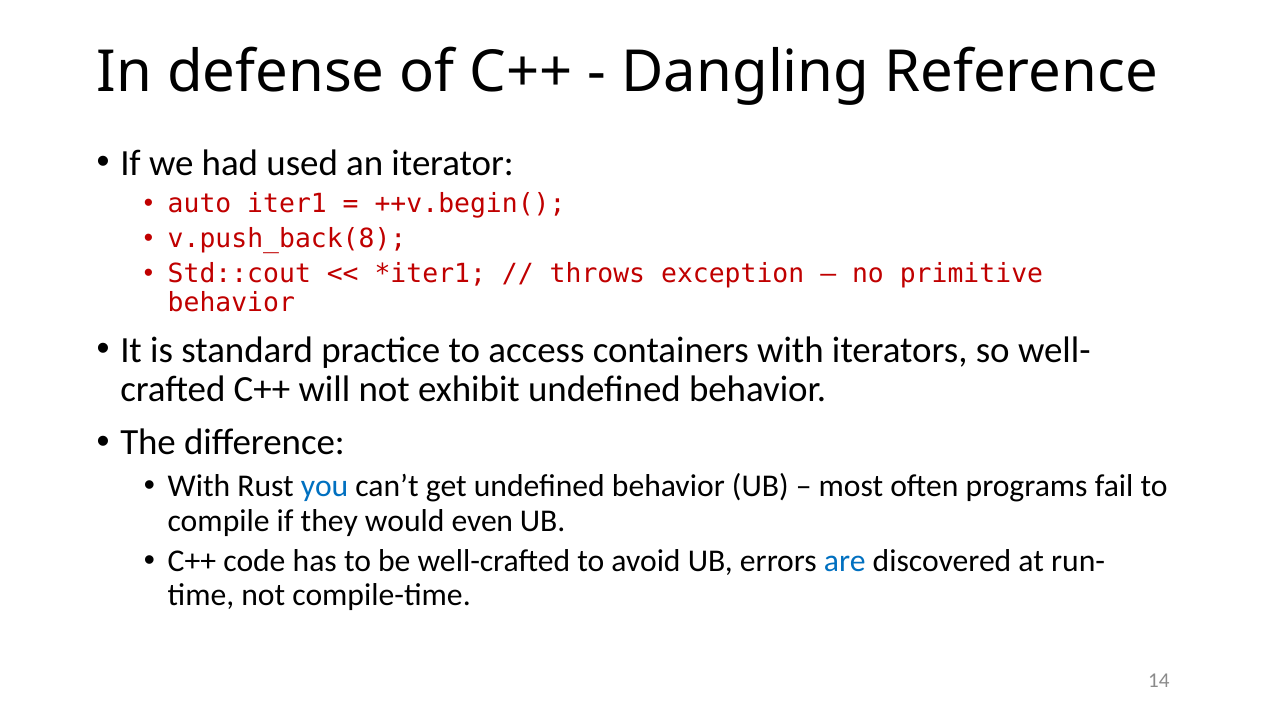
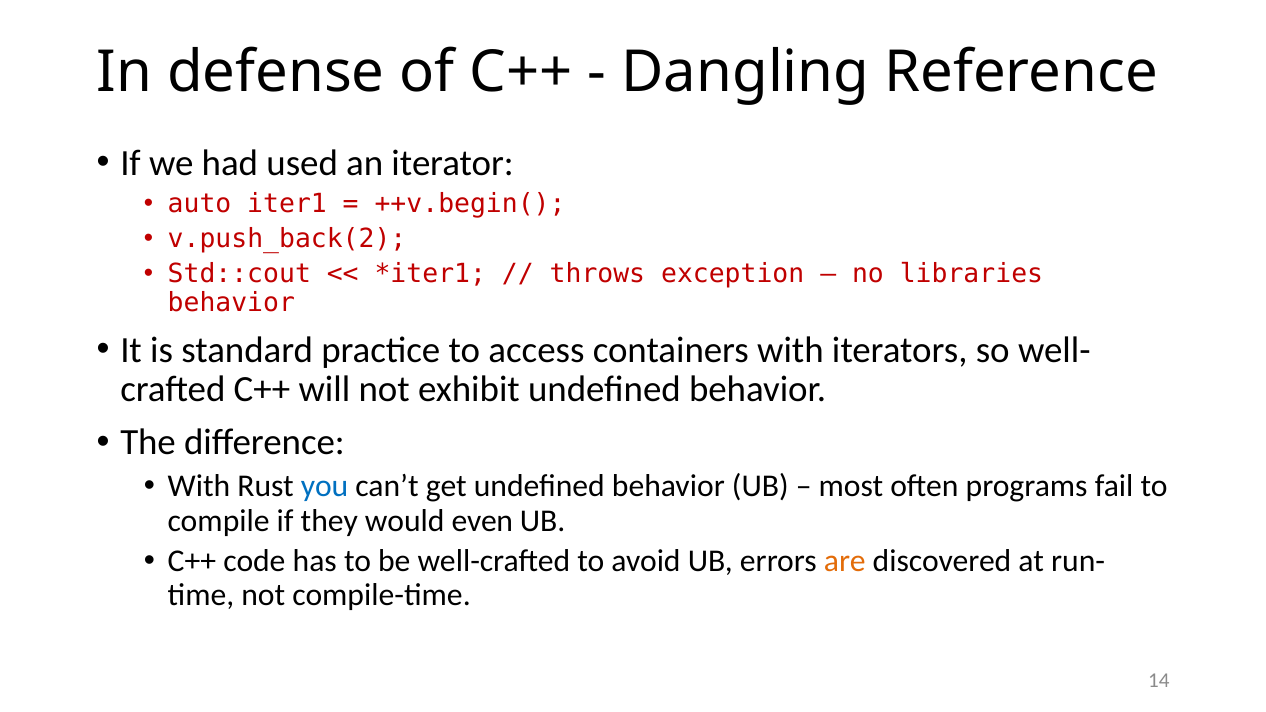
v.push_back(8: v.push_back(8 -> v.push_back(2 (287, 239)
primitive: primitive -> libraries (971, 274)
are colour: blue -> orange (845, 561)
